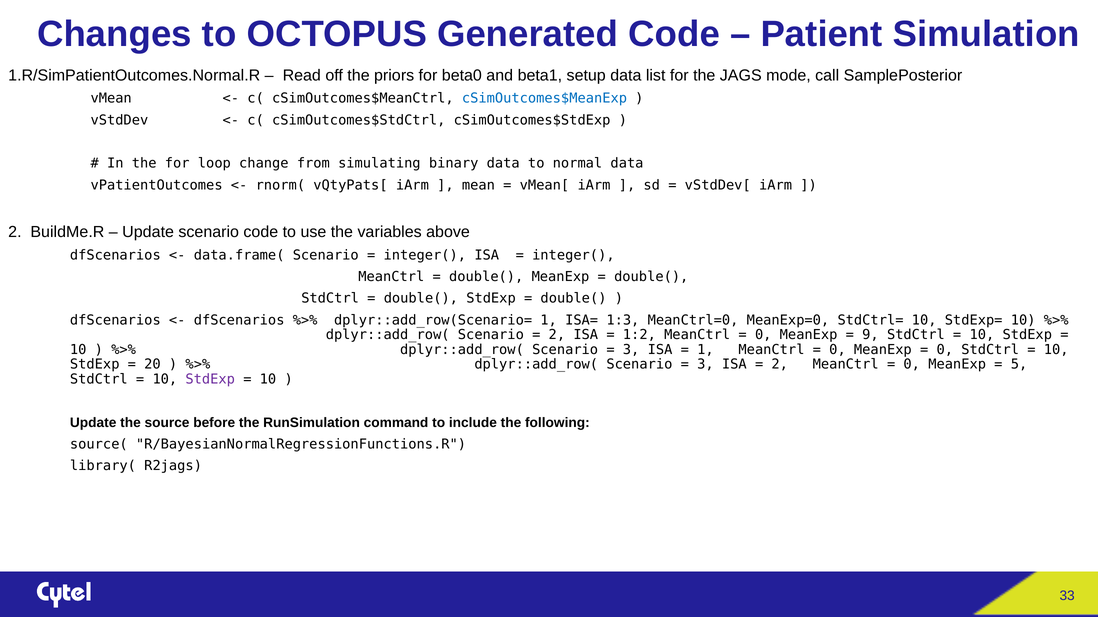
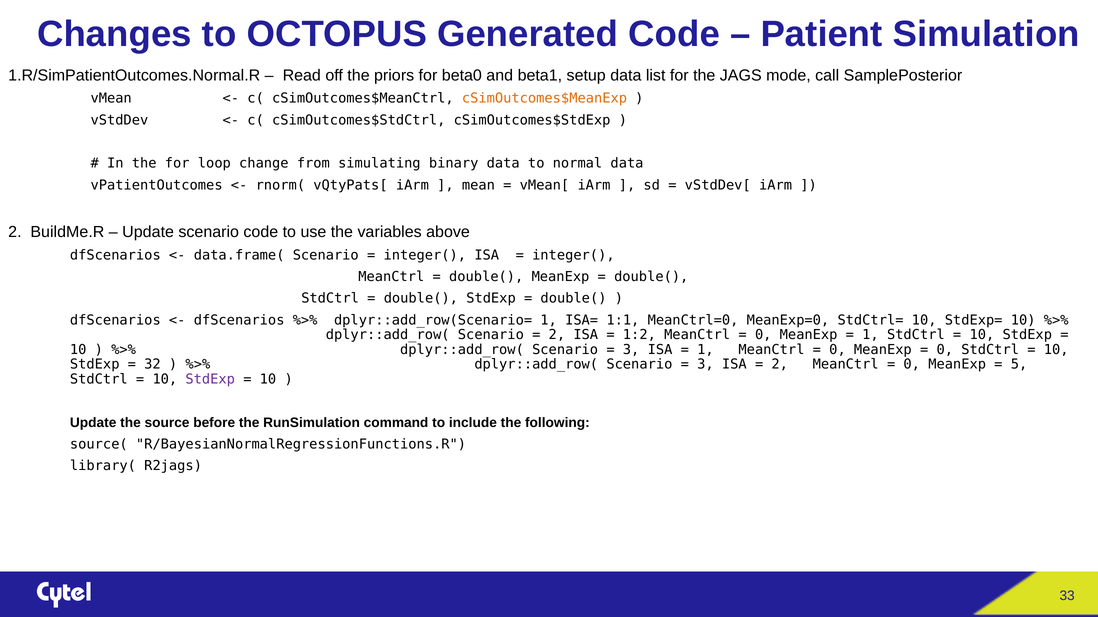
cSimOutcomes$MeanExp colour: blue -> orange (544, 98)
1:3: 1:3 -> 1:1 (623, 320)
9: 9 -> 1 (870, 335)
20: 20 -> 32 (152, 365)
